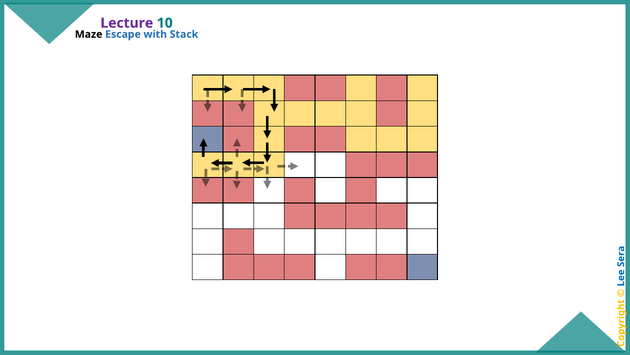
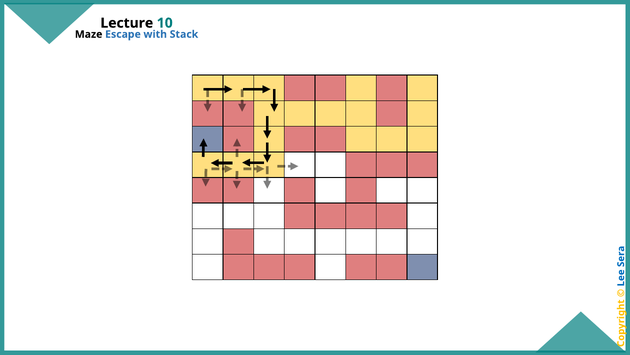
Lecture colour: purple -> black (127, 23)
